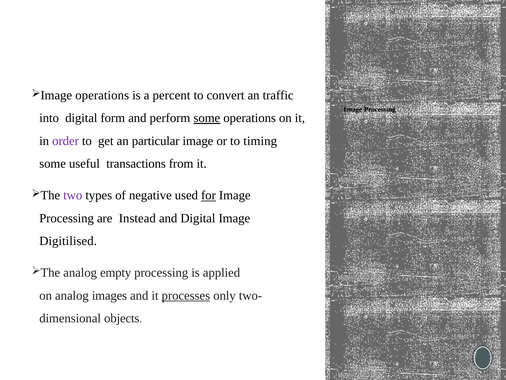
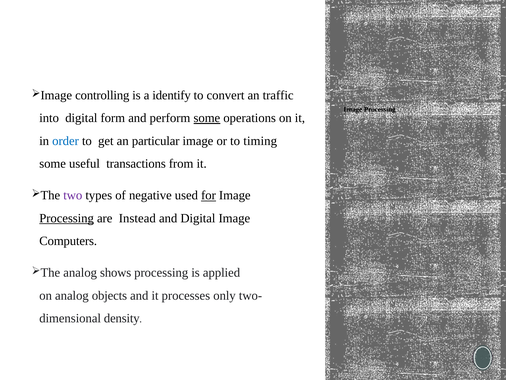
operations: operations -> controlling (102, 95)
percent: percent -> identify (172, 95)
order colour: purple -> blue (66, 141)
Processing underline: none -> present (67, 218)
Digitilised: Digitilised -> Computers (68, 241)
empty: empty -> shows (116, 272)
images: images -> objects (109, 295)
processes underline: present -> none (186, 295)
objects: objects -> density (122, 318)
